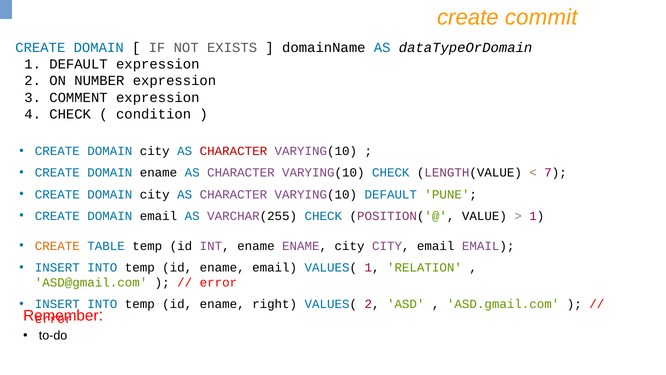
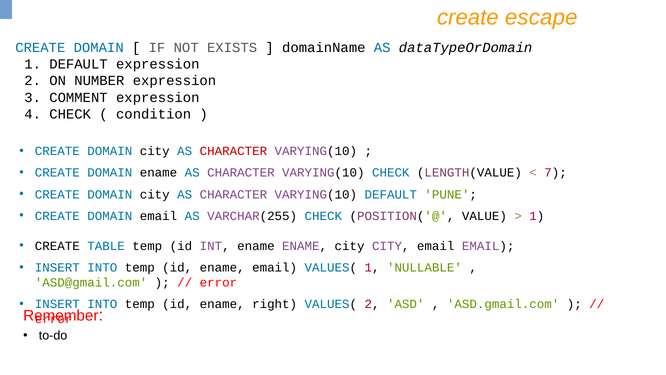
commit: commit -> escape (541, 17)
CREATE colour: orange -> black (57, 246)
RELATION: RELATION -> NULLABLE (424, 267)
